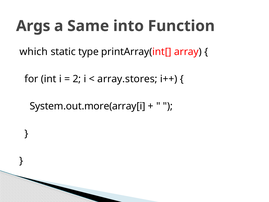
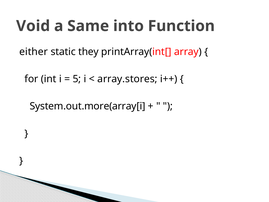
Args: Args -> Void (33, 26)
which: which -> either (34, 52)
type: type -> they (89, 52)
2: 2 -> 5 (77, 79)
